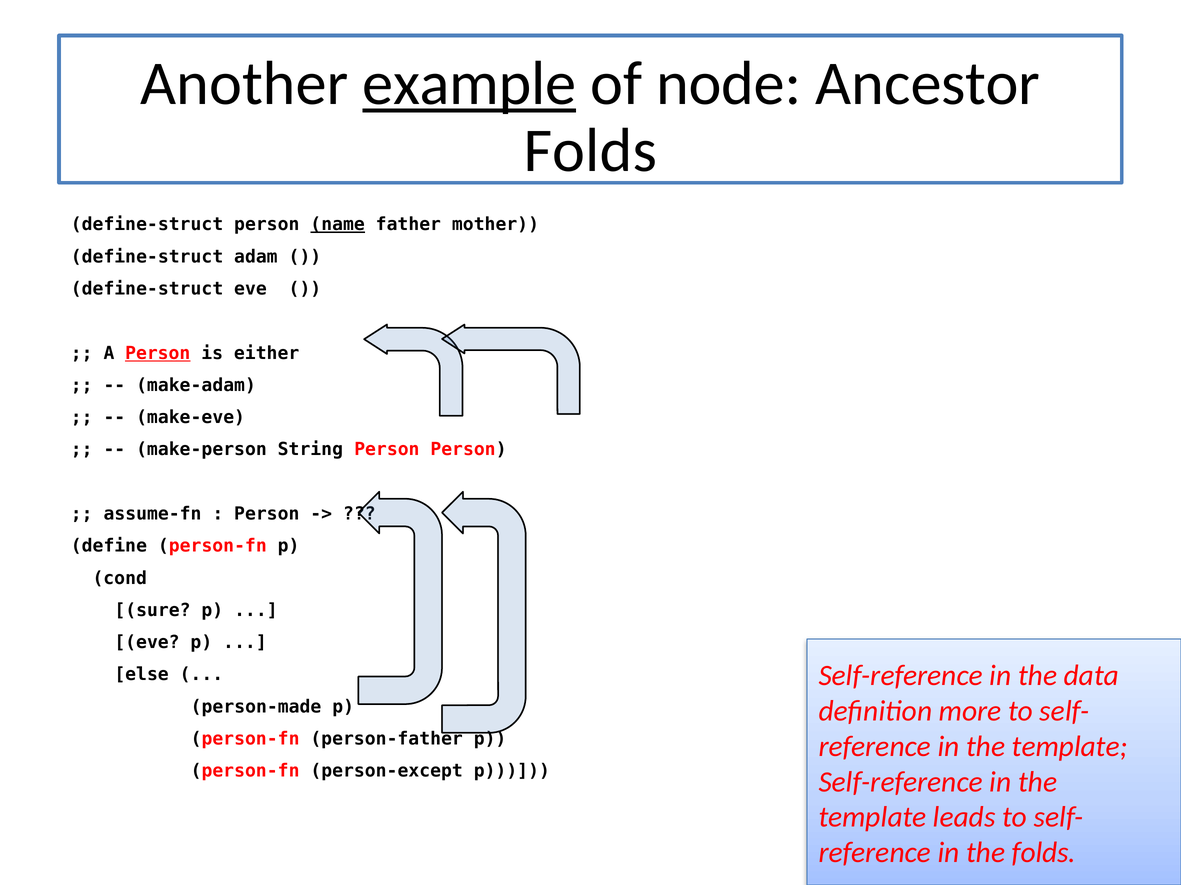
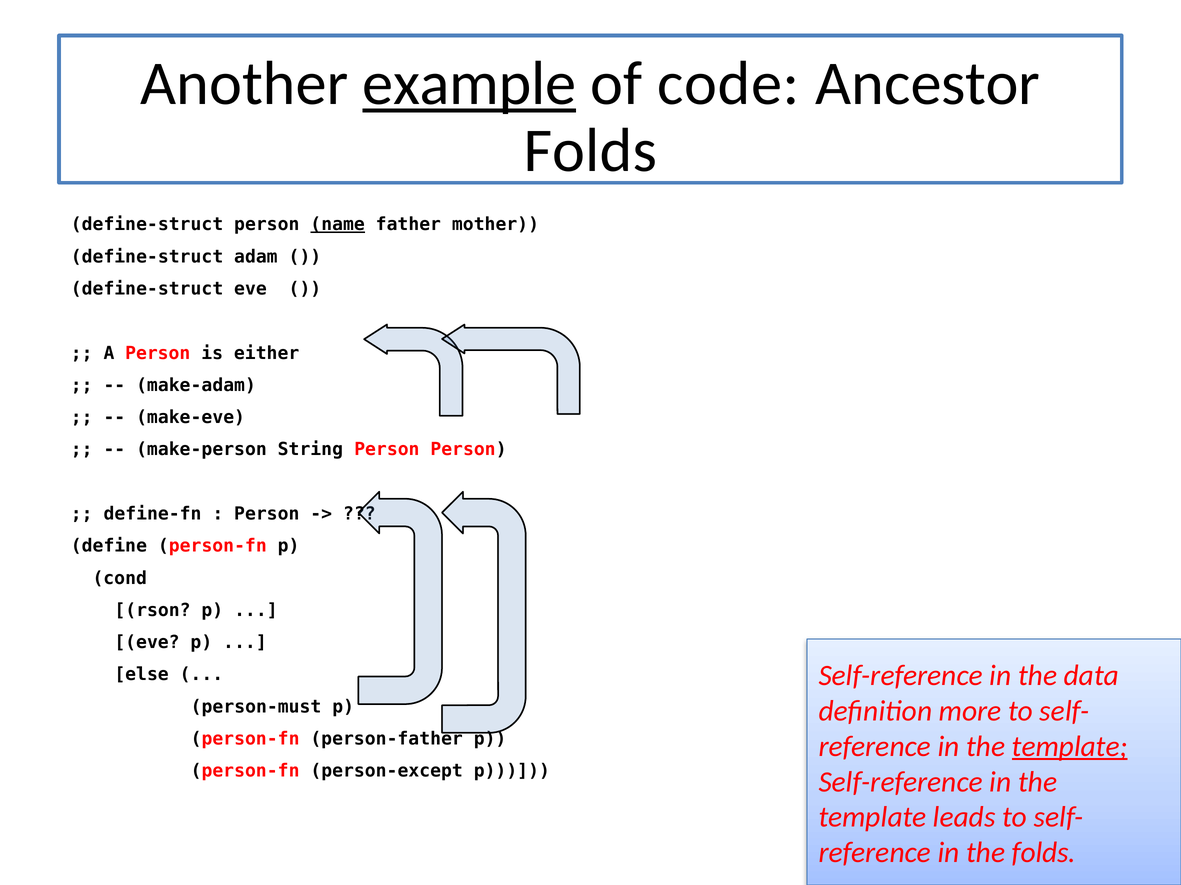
node: node -> code (728, 84)
Person underline: present -> none (158, 353)
assume-fn: assume-fn -> define-fn (152, 514)
sure: sure -> rson (152, 611)
person-made: person-made -> person-must (256, 707)
template underline: none -> present (1070, 747)
